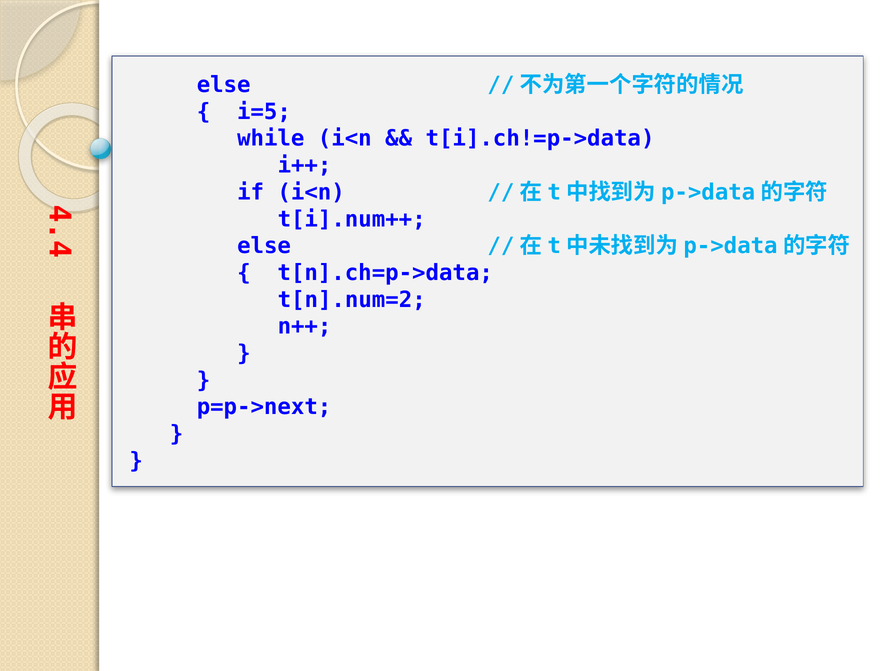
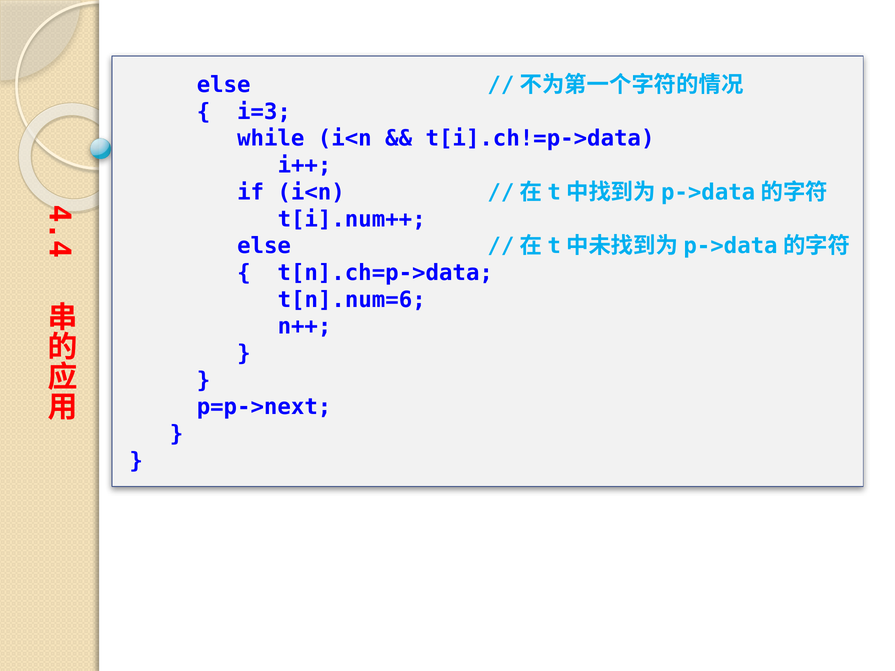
i=5: i=5 -> i=3 (264, 112)
t[n].num=2: t[n].num=2 -> t[n].num=6 (352, 300)
